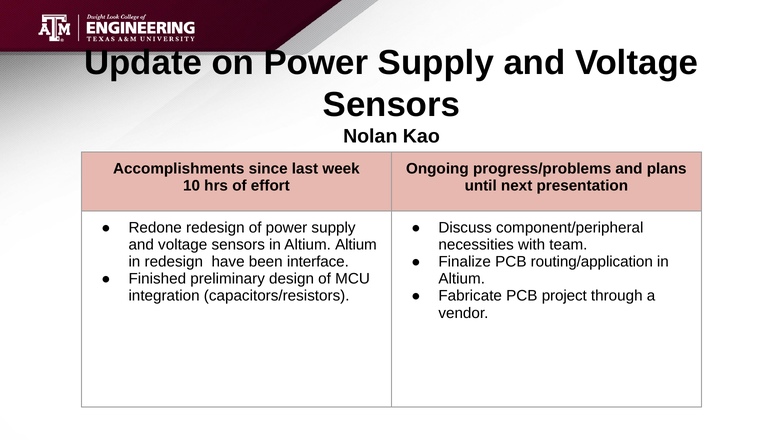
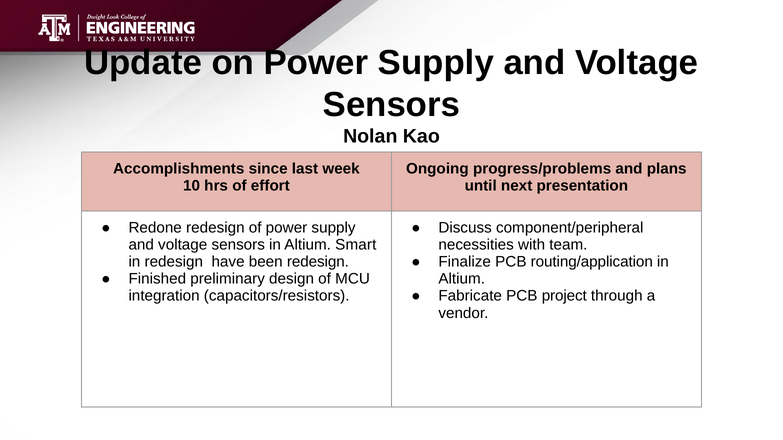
Altium Altium: Altium -> Smart (356, 245)
been interface: interface -> redesign (318, 262)
